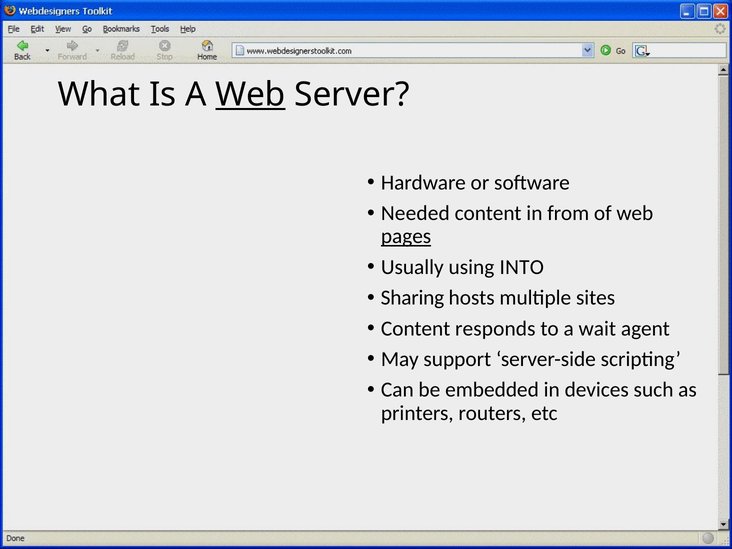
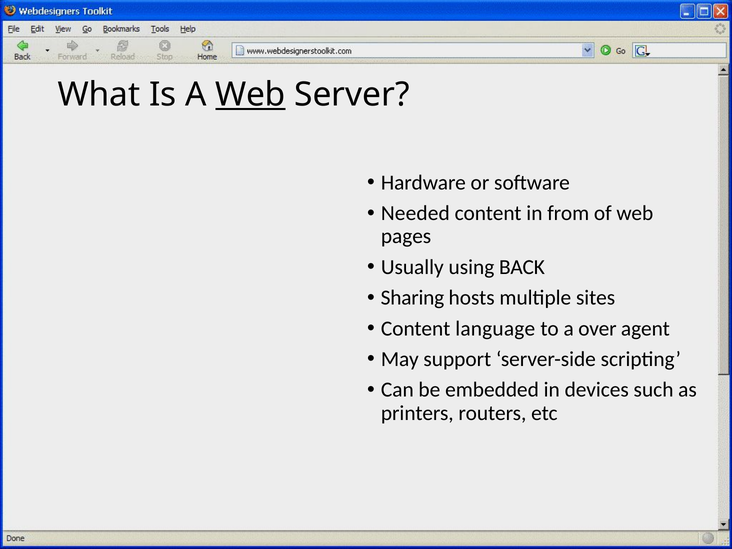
pages underline: present -> none (406, 236)
INTO: INTO -> BACK (522, 267)
responds: responds -> language (495, 329)
wait: wait -> over (597, 329)
